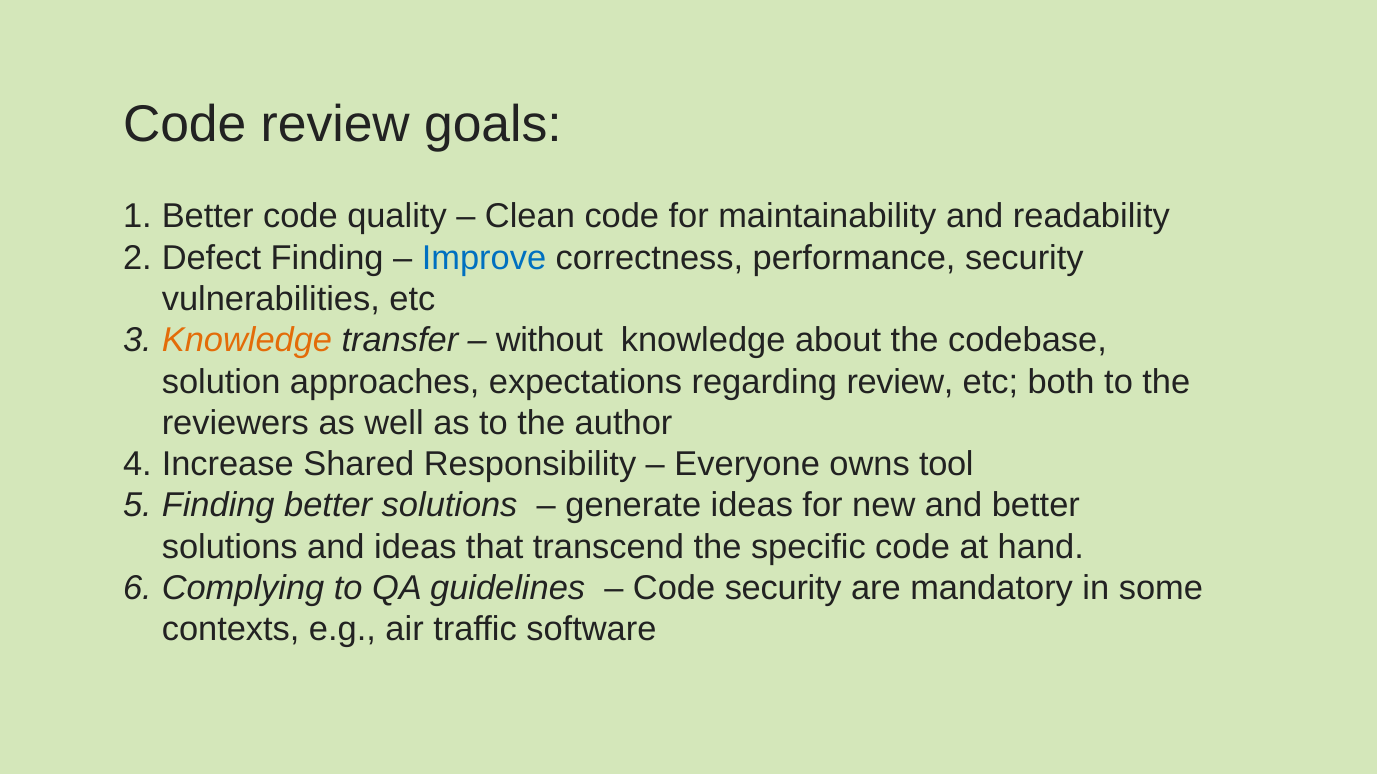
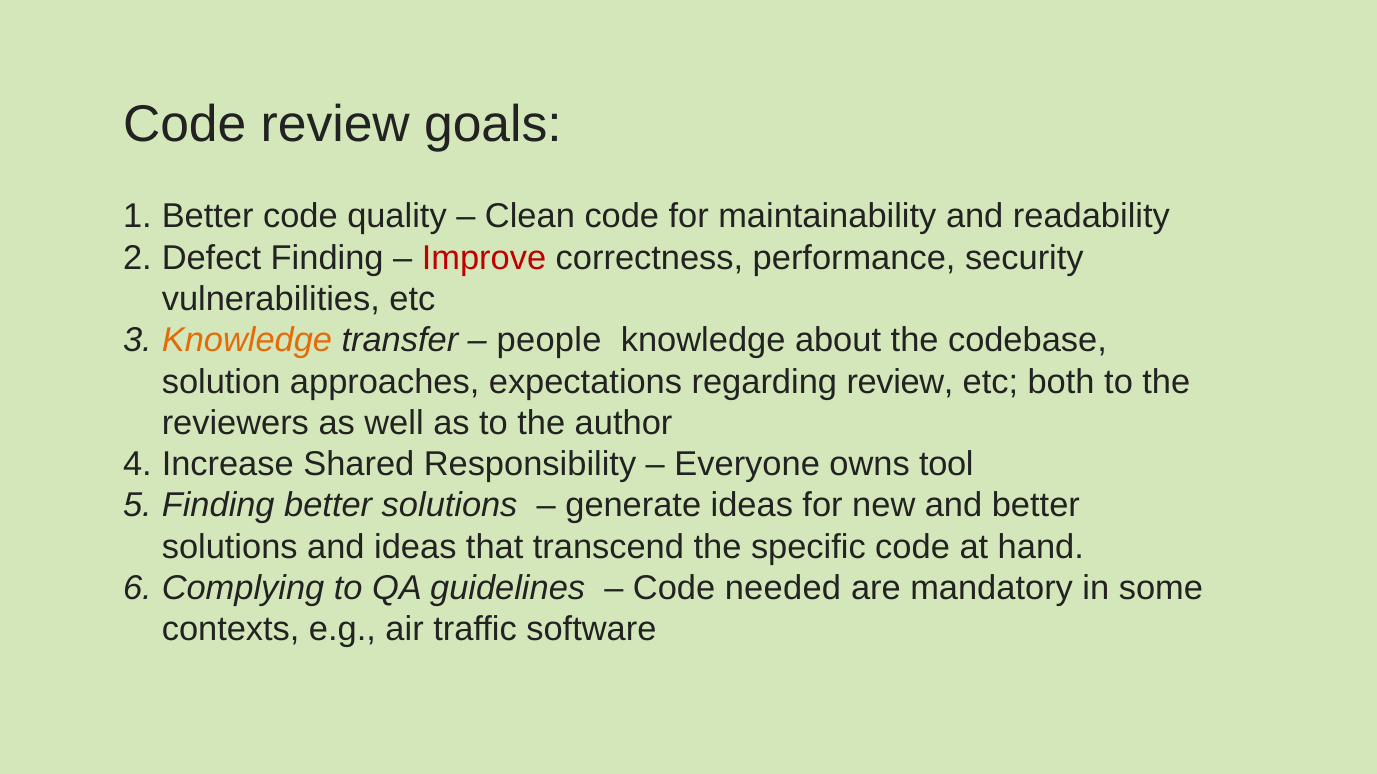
Improve colour: blue -> red (484, 258)
without: without -> people (549, 341)
Code security: security -> needed (783, 589)
